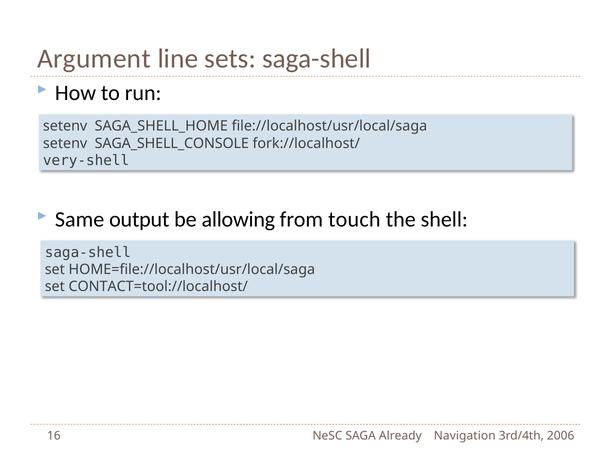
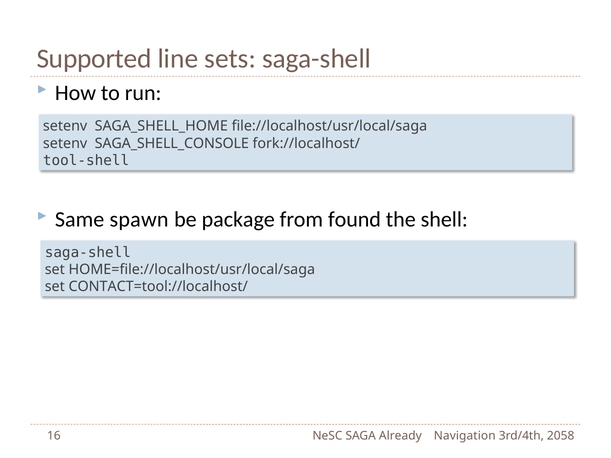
Argument: Argument -> Supported (94, 59)
very-shell: very-shell -> tool-shell (86, 161)
output: output -> spawn (139, 219)
allowing: allowing -> package (238, 219)
touch: touch -> found (354, 219)
2006: 2006 -> 2058 (561, 436)
